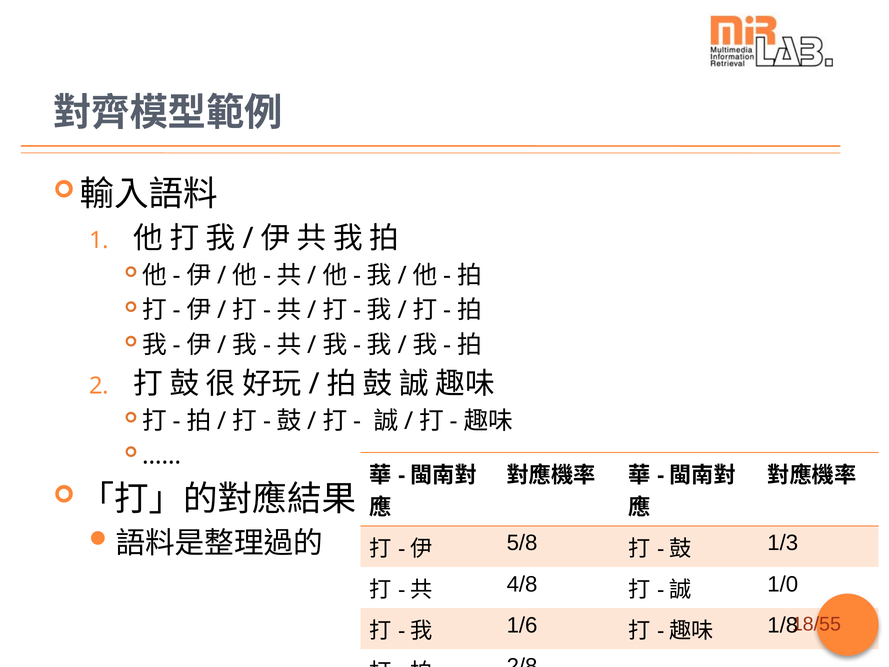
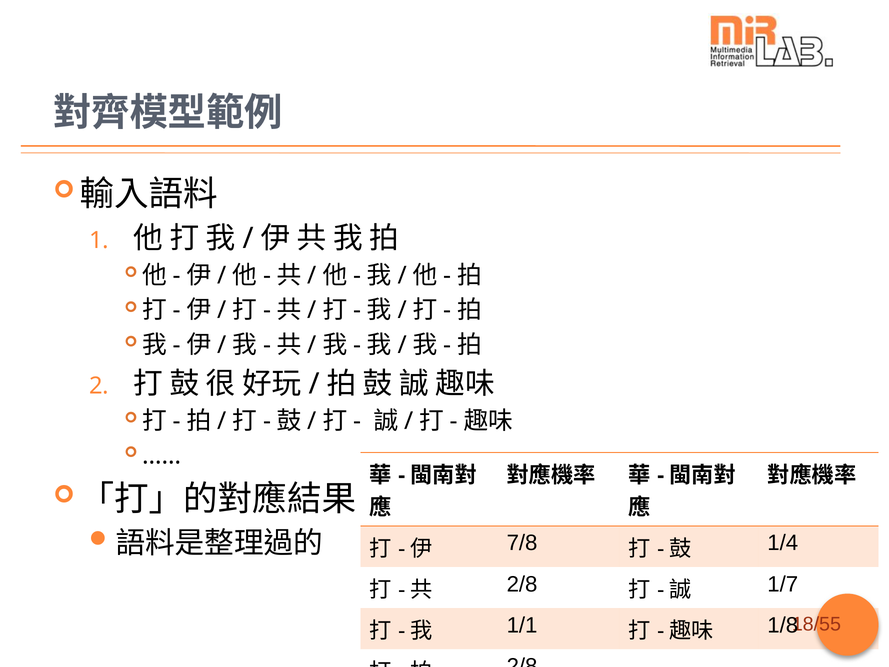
5/8: 5/8 -> 7/8 (522, 543)
1/3: 1/3 -> 1/4 (783, 543)
4/8: 4/8 -> 2/8 (522, 584)
1/0: 1/0 -> 1/7 (783, 584)
1/6: 1/6 -> 1/1 (522, 625)
